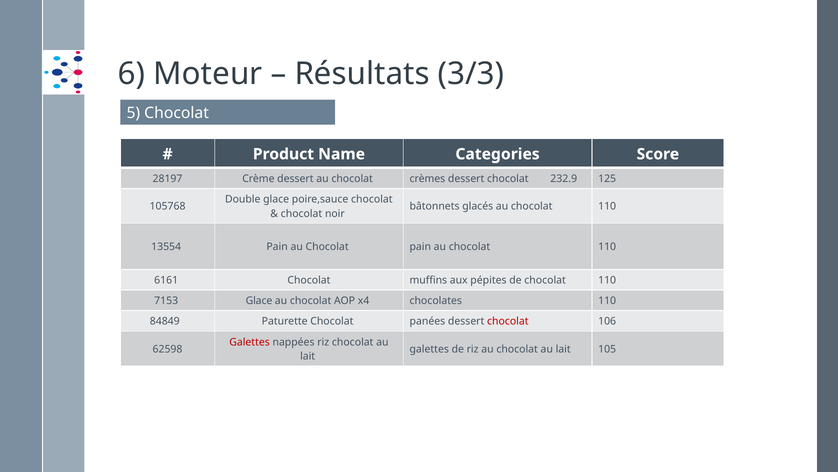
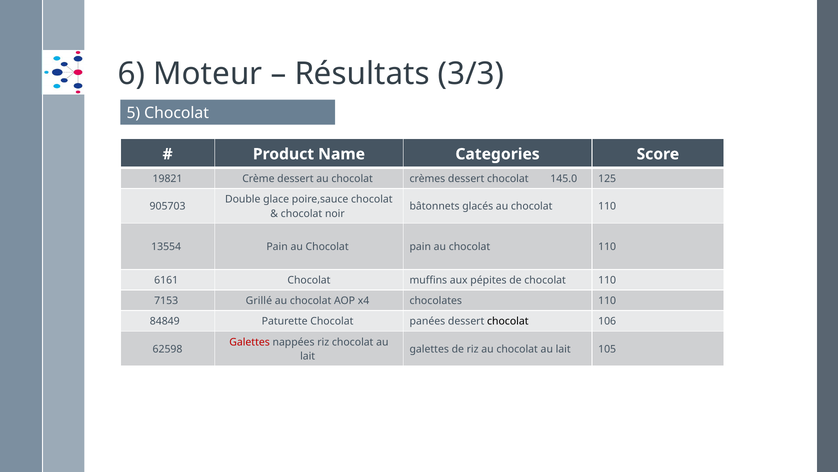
28197: 28197 -> 19821 (167, 179)
232.9: 232.9 -> 145.0 (564, 179)
105768: 105768 -> 905703 (168, 206)
7153 Glace: Glace -> Grillé (259, 301)
chocolat colour: red -> black (508, 321)
